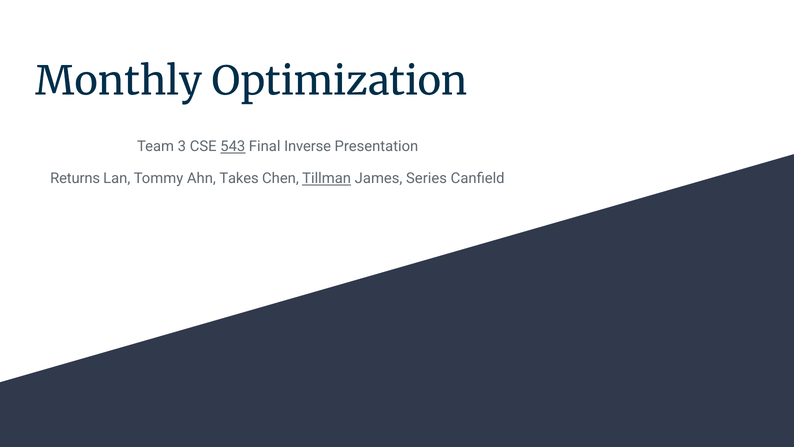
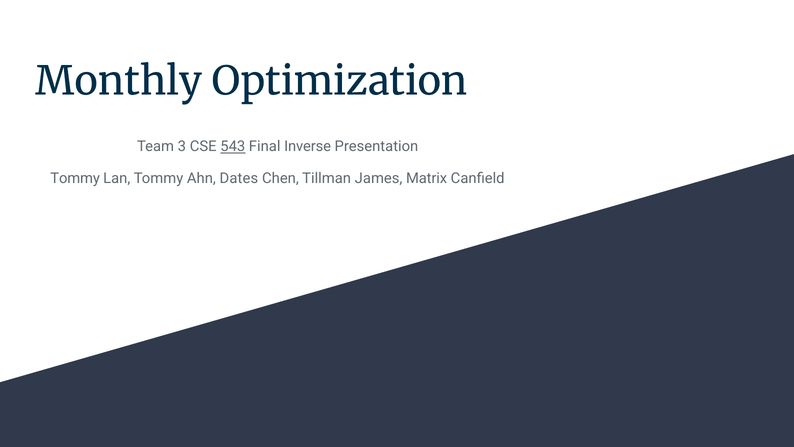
Returns: Returns -> Tommy (75, 178)
Takes: Takes -> Dates (239, 178)
Tillman underline: present -> none (327, 178)
Series: Series -> Matrix (427, 178)
